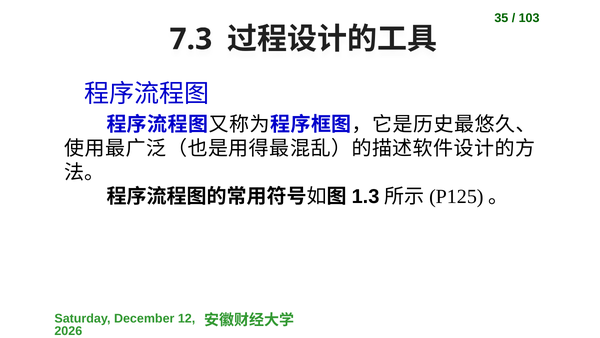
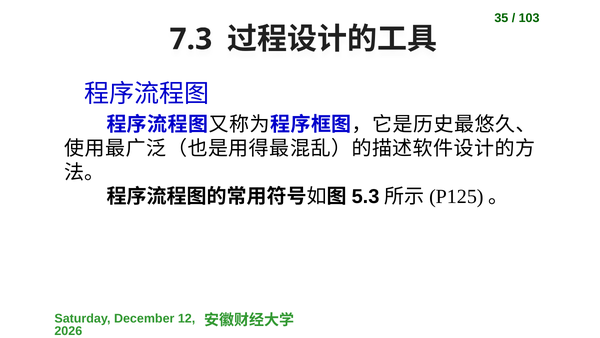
1.3: 1.3 -> 5.3 (366, 196)
